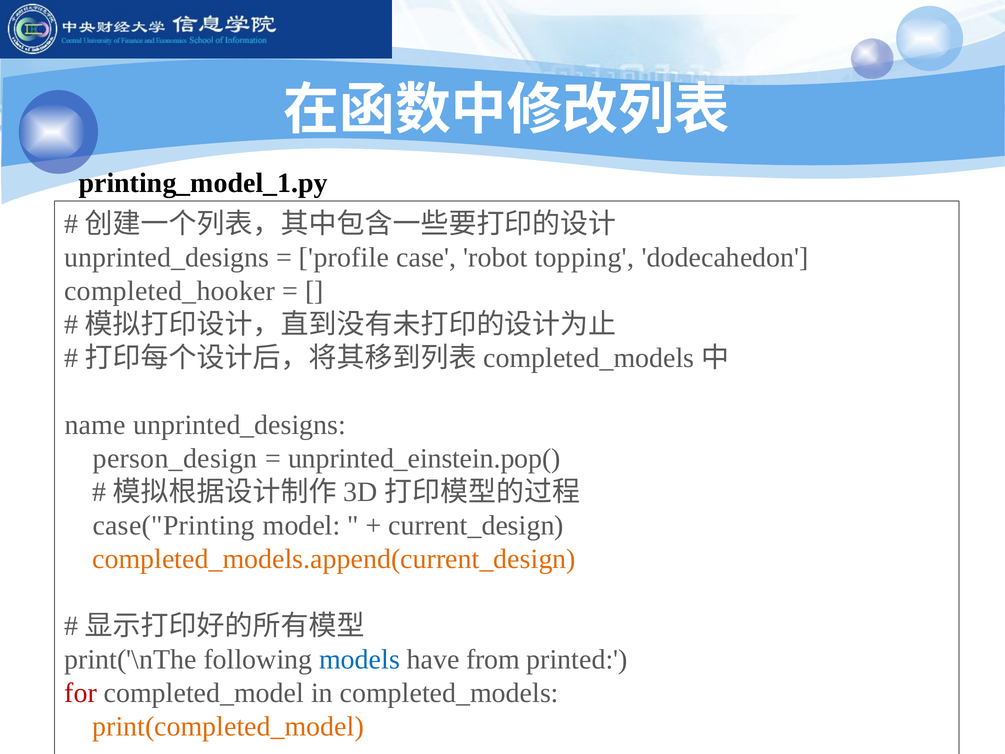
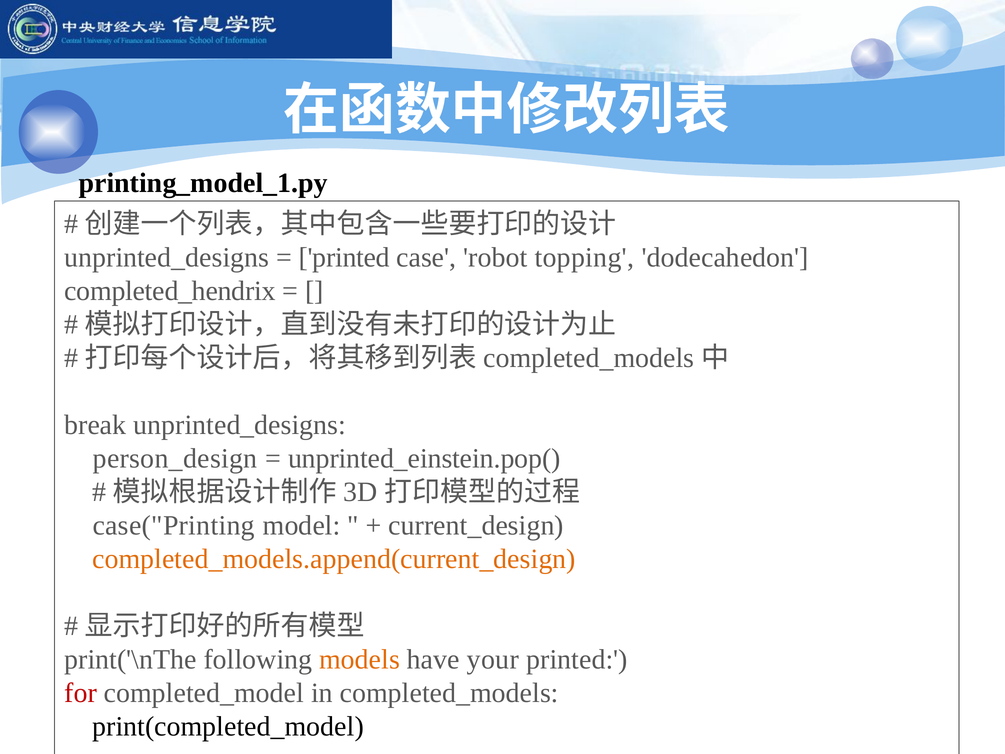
profile: profile -> printed (344, 257)
completed_hooker: completed_hooker -> completed_hendrix (170, 291)
name: name -> break (95, 425)
models colour: blue -> orange (360, 659)
from: from -> your (493, 659)
print(completed_model colour: orange -> black (228, 726)
